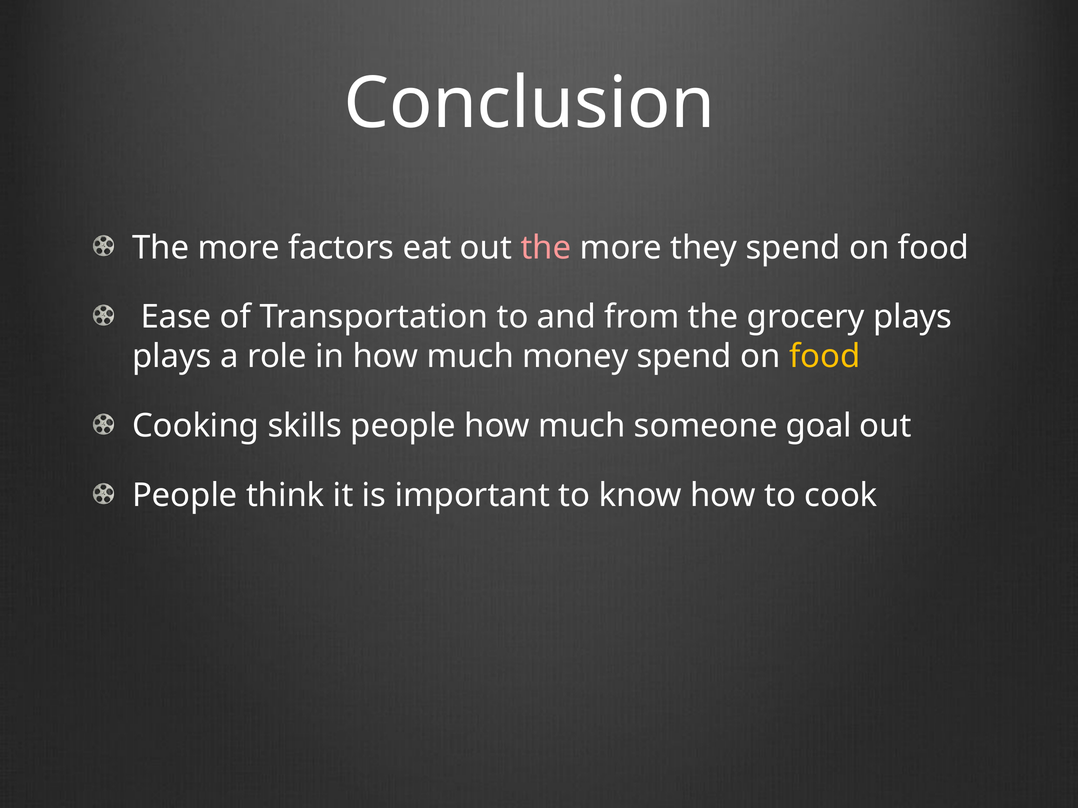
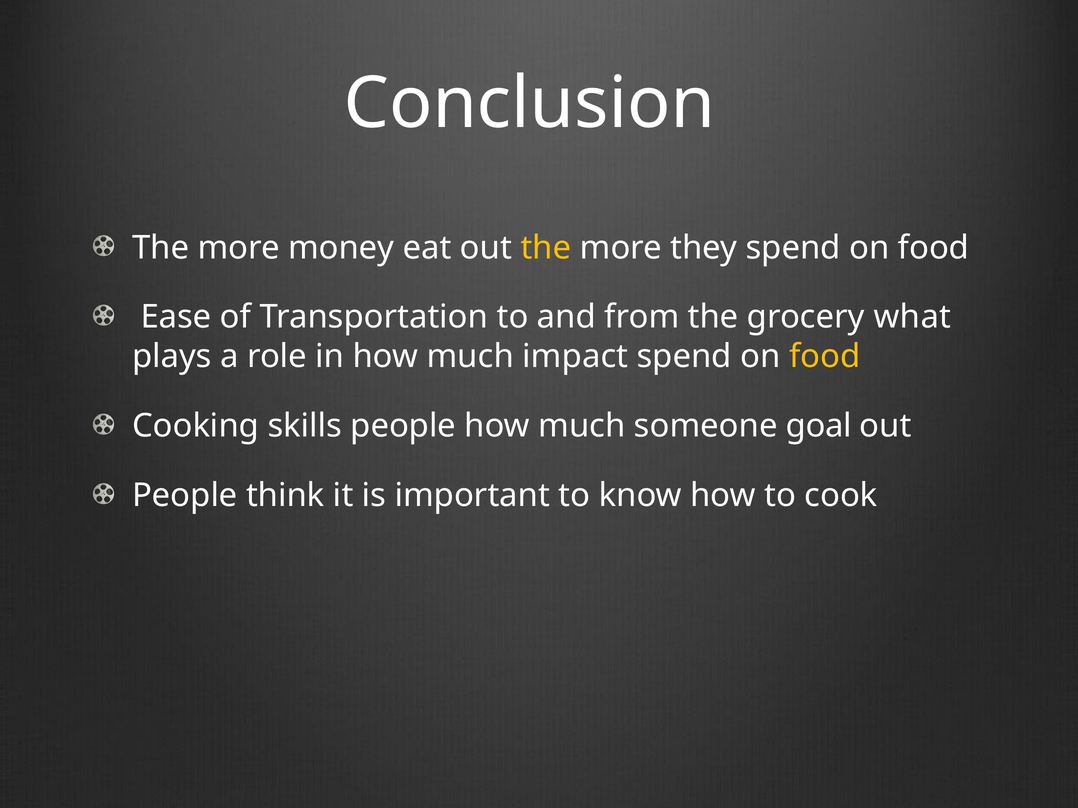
factors: factors -> money (341, 248)
the colour: pink -> yellow (546, 248)
grocery plays: plays -> what (912, 317)
money: money -> impact (575, 357)
